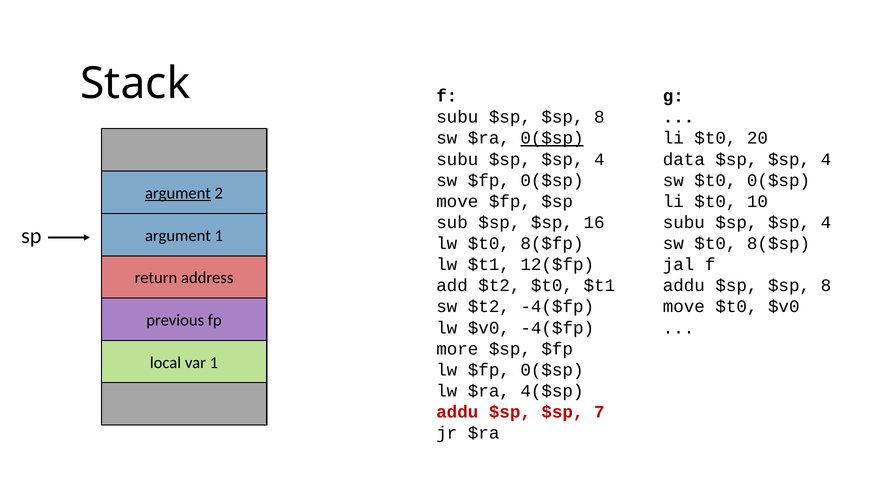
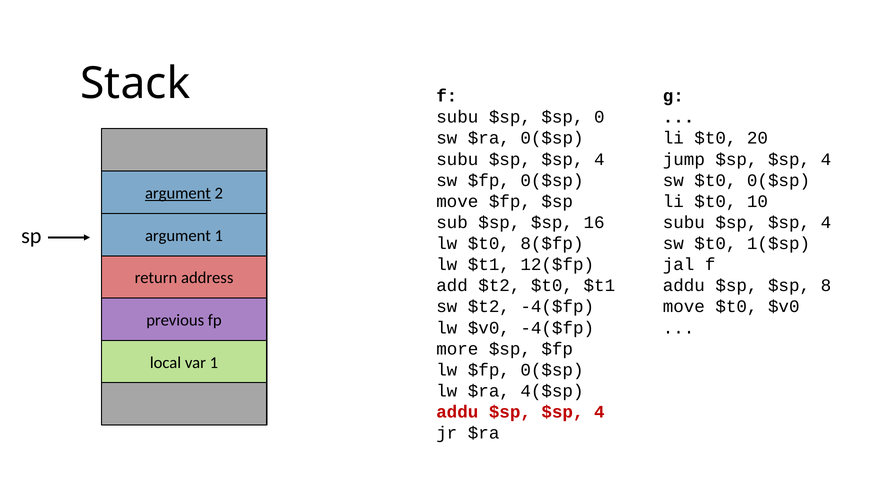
subu $sp $sp 8: 8 -> 0 (599, 117)
0($sp underline: present -> none (552, 138)
data: data -> jump (684, 159)
8($sp: 8($sp -> 1($sp (779, 244)
addu $sp $sp 7: 7 -> 4 (599, 412)
